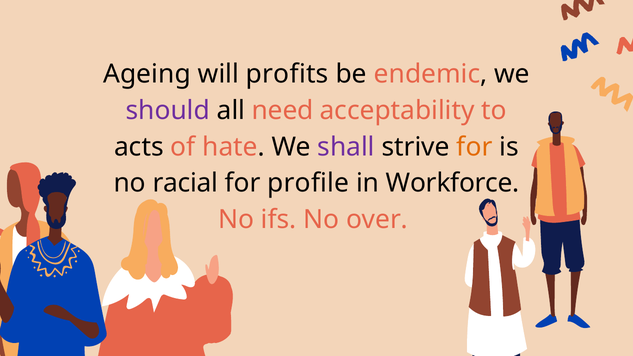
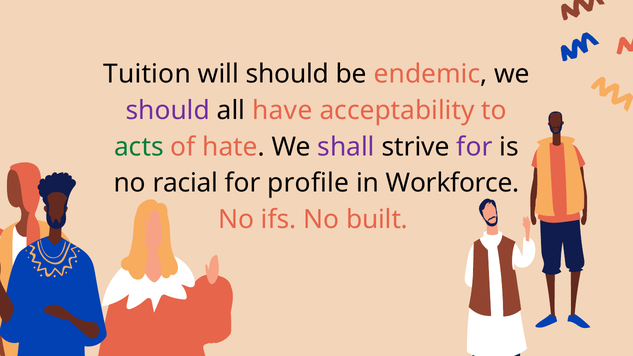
Ageing: Ageing -> Tuition (147, 74)
will profits: profits -> should (287, 74)
need: need -> have (282, 110)
acts colour: black -> green (139, 147)
for colour: orange -> purple (474, 147)
over: over -> built (377, 220)
